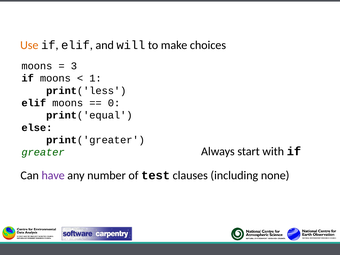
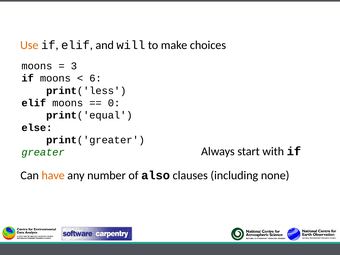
1: 1 -> 6 (95, 78)
have colour: purple -> orange (53, 175)
test: test -> also (156, 175)
